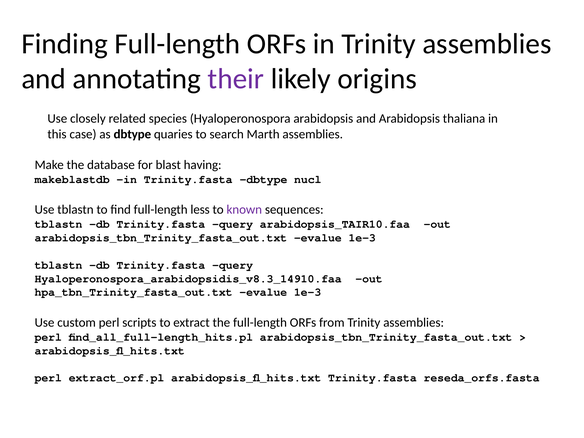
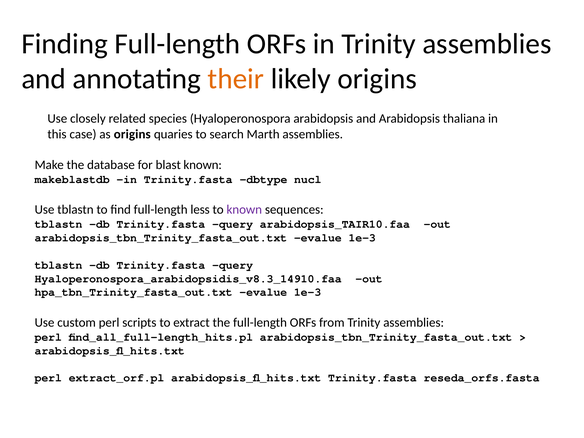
their colour: purple -> orange (236, 79)
as dbtype: dbtype -> origins (132, 134)
blast having: having -> known (203, 165)
